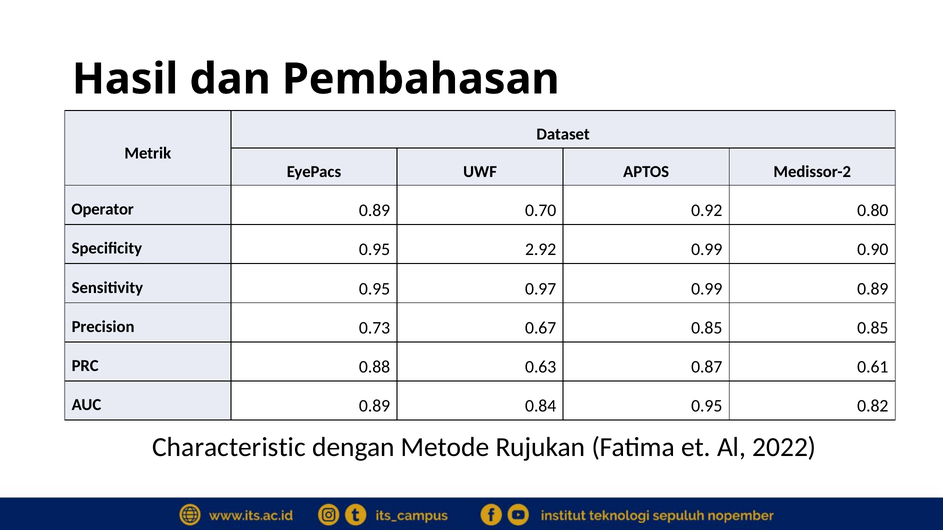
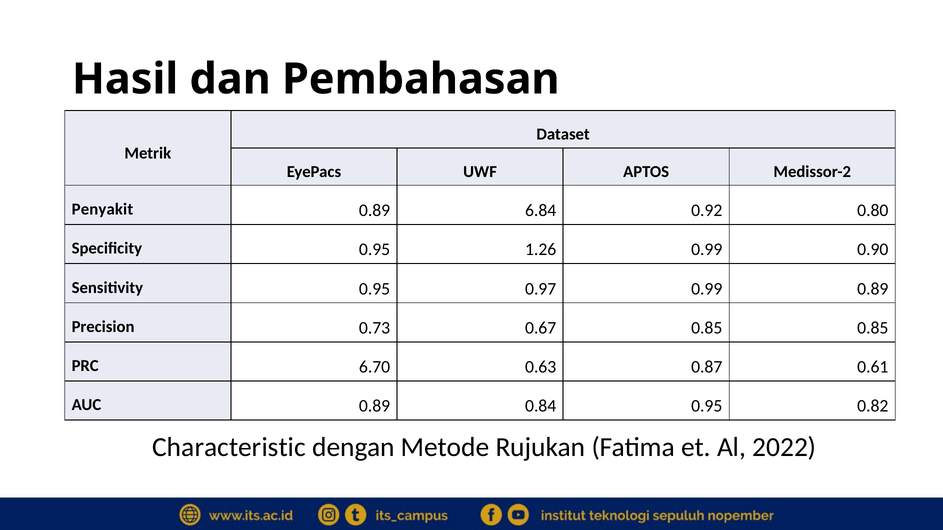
Operator: Operator -> Penyakit (102, 209)
0.70: 0.70 -> 6.84 (541, 211)
2.92: 2.92 -> 1.26 (541, 250)
0.88: 0.88 -> 6.70 (375, 367)
